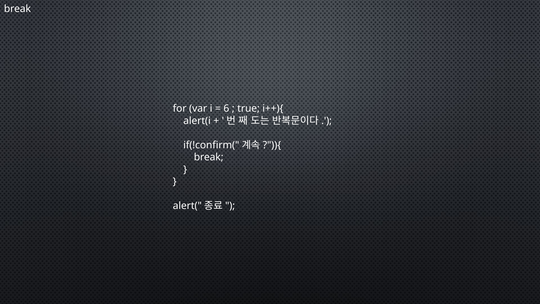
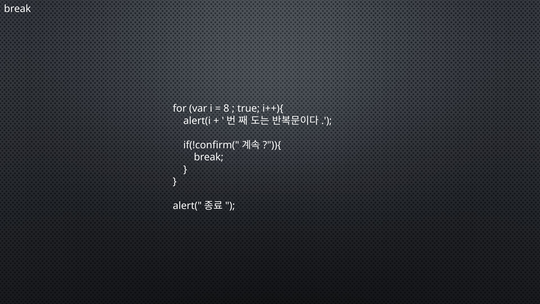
6: 6 -> 8 (226, 108)
